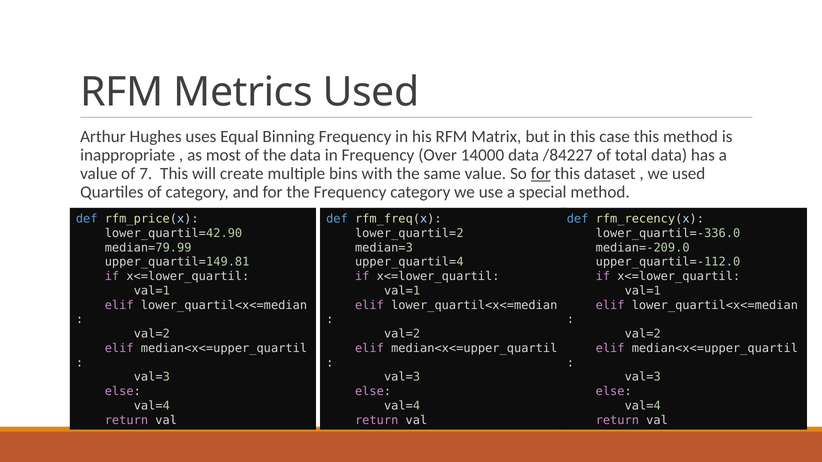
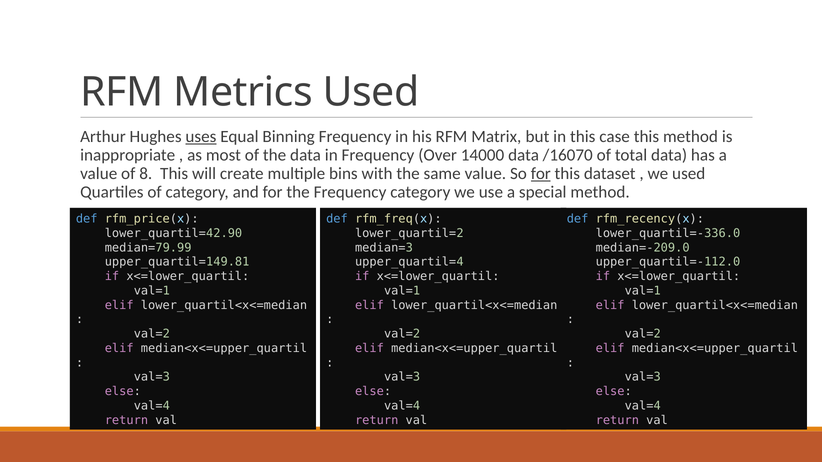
uses underline: none -> present (201, 137)
/84227: /84227 -> /16070 (568, 155)
7: 7 -> 8 (146, 174)
